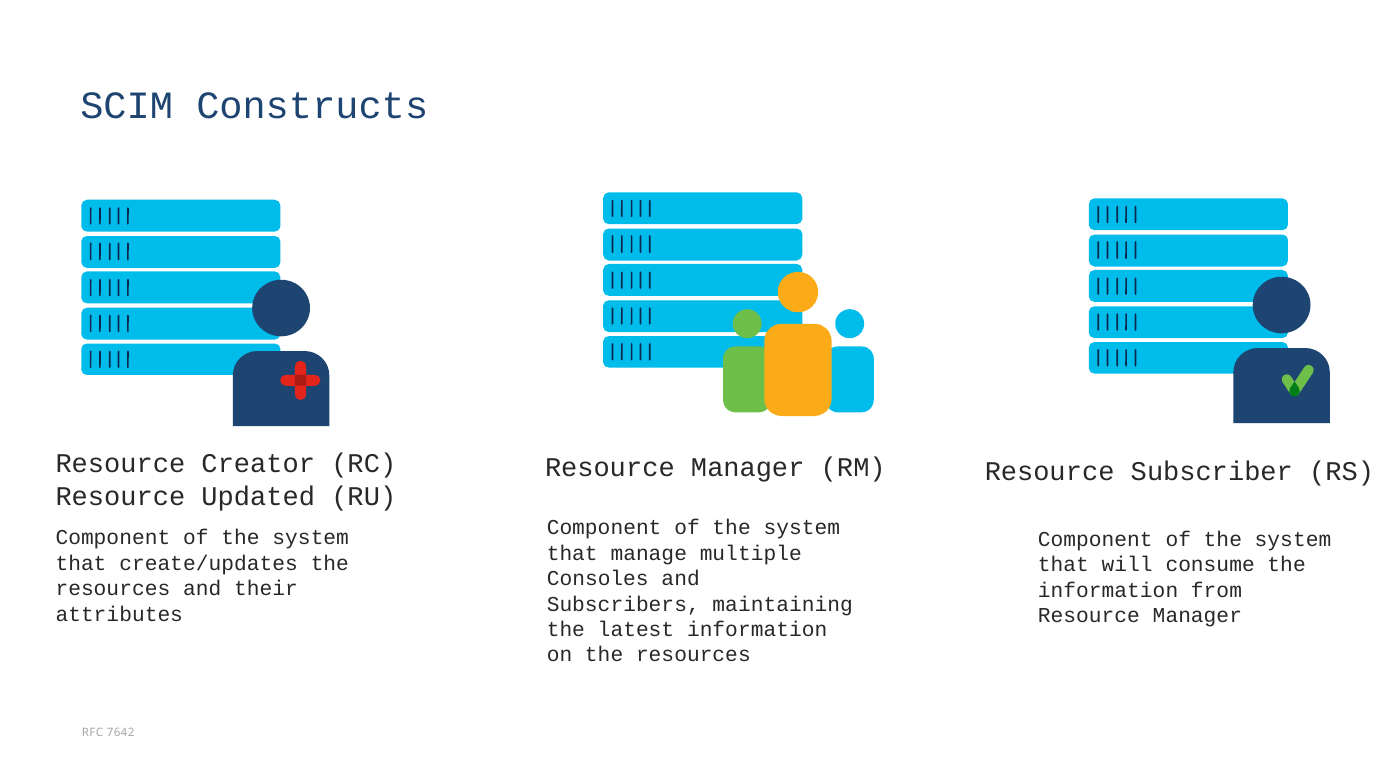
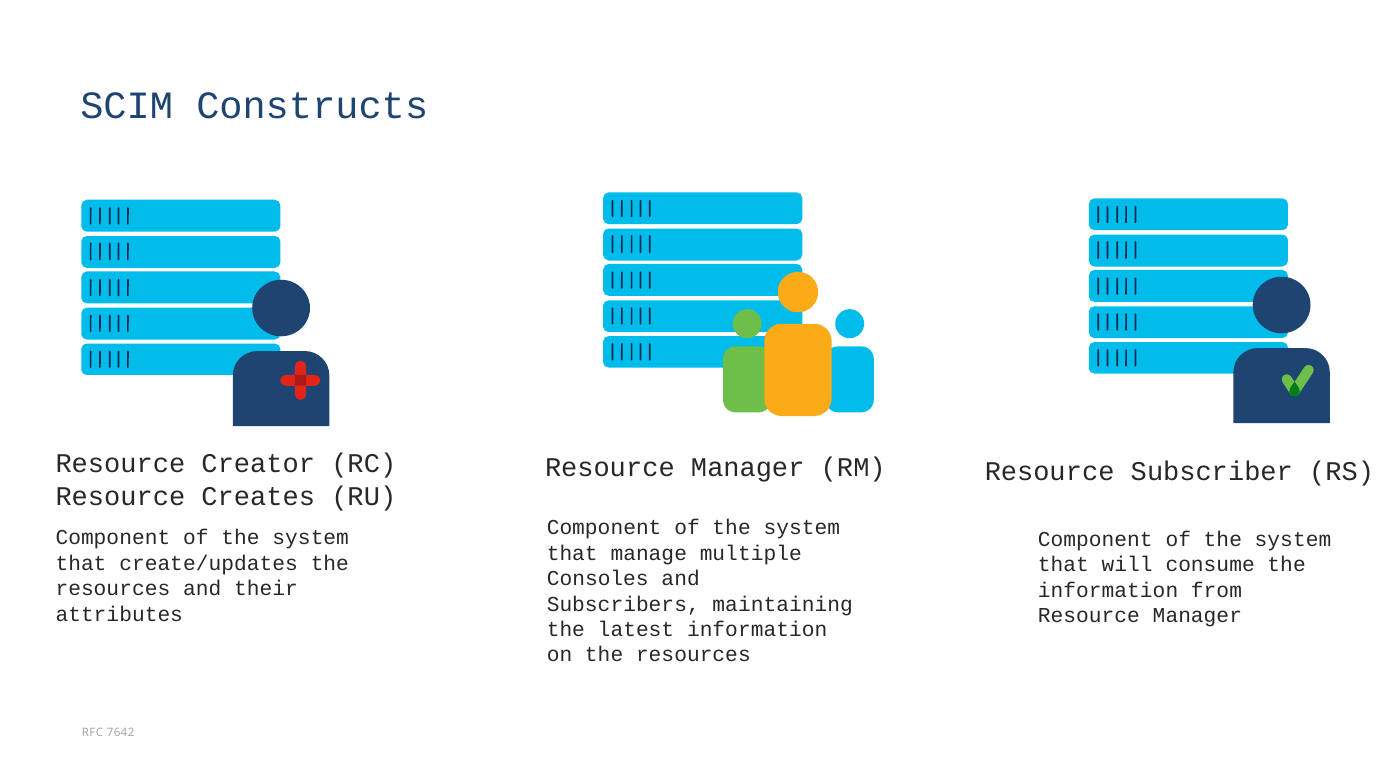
Updated: Updated -> Creates (258, 496)
